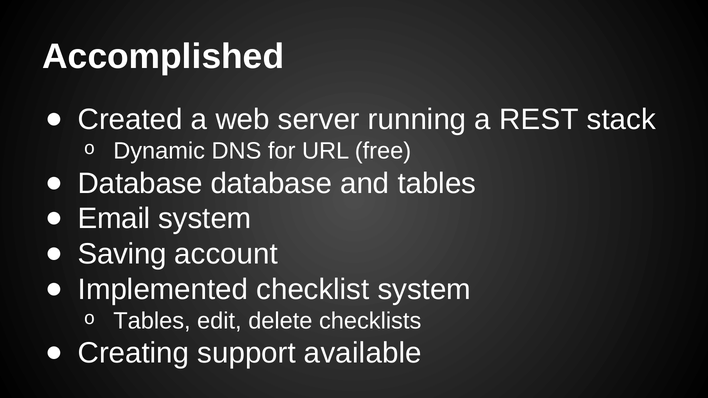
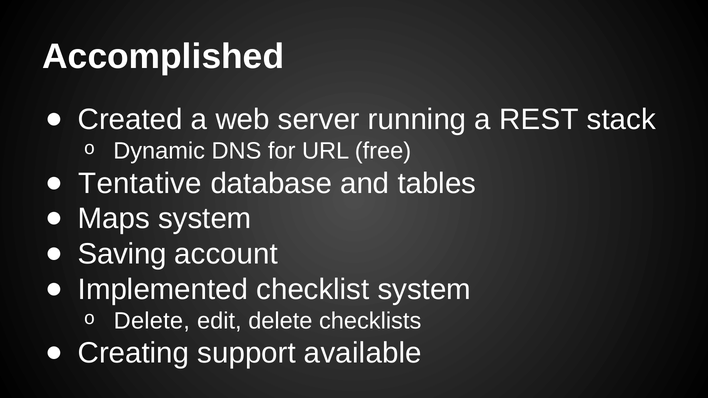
Database: Database -> Tentative (140, 183)
Email: Email -> Maps (114, 219)
Tables: Tables -> Delete (152, 321)
